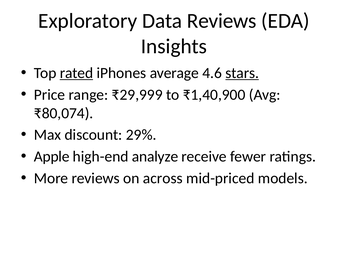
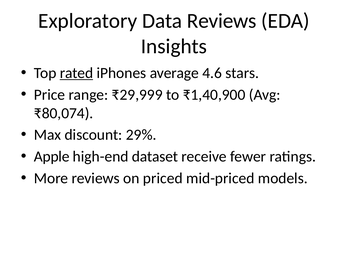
stars underline: present -> none (242, 73)
analyze: analyze -> dataset (155, 157)
across: across -> priced (163, 178)
